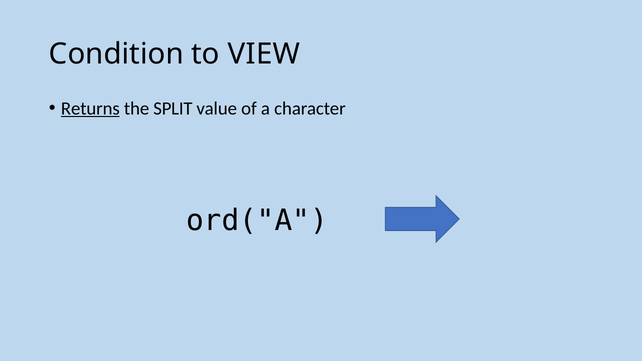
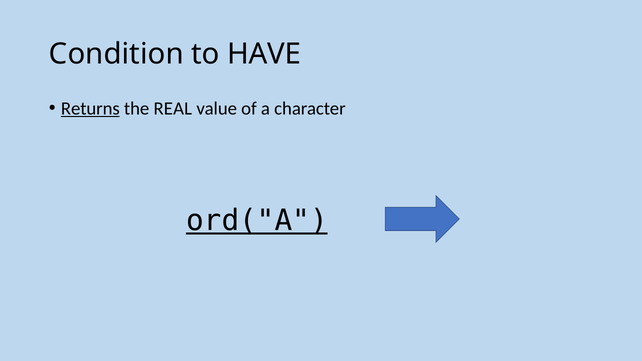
VIEW: VIEW -> HAVE (264, 54)
SPLIT: SPLIT -> REAL (173, 109)
ord("A underline: none -> present (257, 221)
